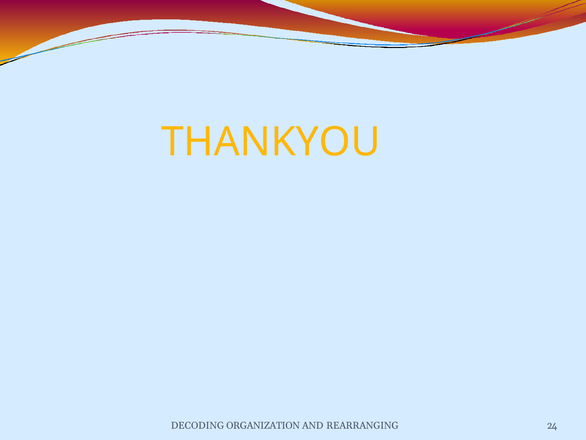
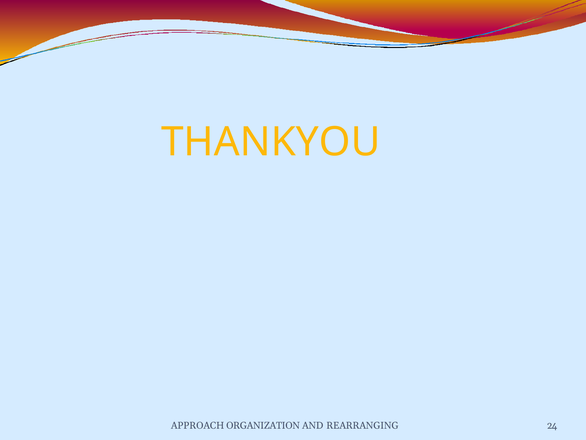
DECODING: DECODING -> APPROACH (198, 425)
